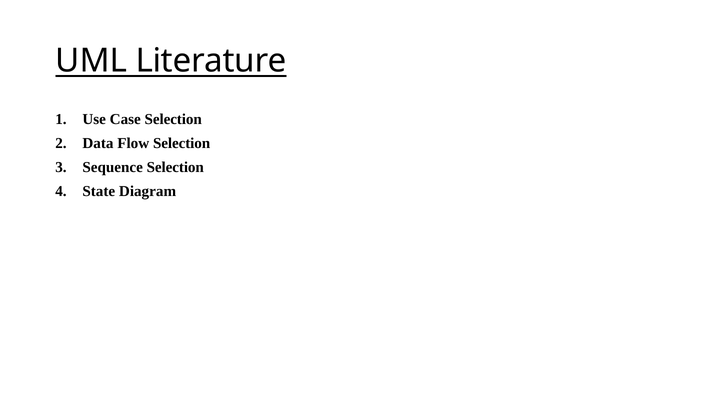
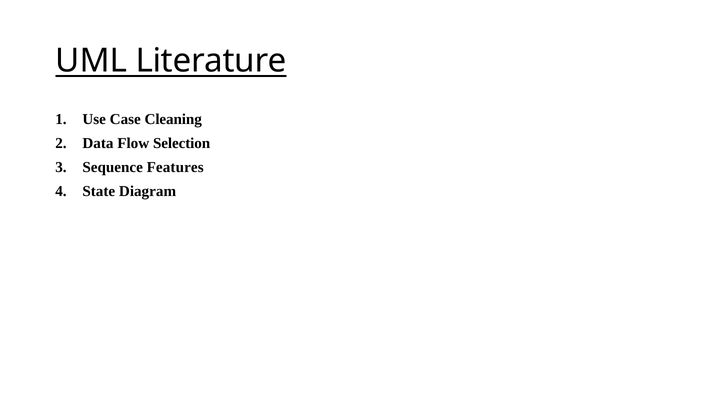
Case Selection: Selection -> Cleaning (173, 119)
Sequence Selection: Selection -> Features (175, 167)
